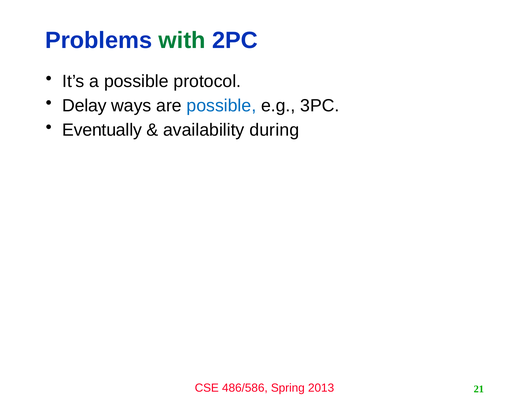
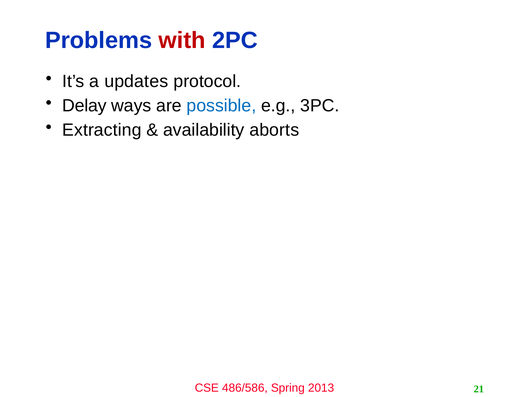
with colour: green -> red (182, 40)
a possible: possible -> updates (136, 81)
Eventually: Eventually -> Extracting (102, 130)
during: during -> aborts (274, 130)
